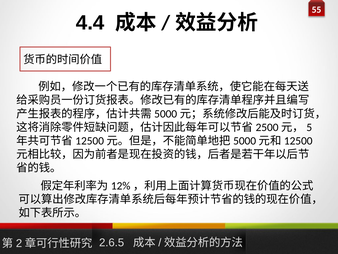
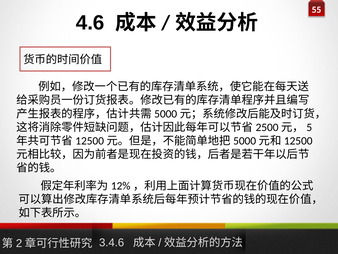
4.4: 4.4 -> 4.6 (90, 23)
2.6.5: 2.6.5 -> 3.4.6 (112, 242)
